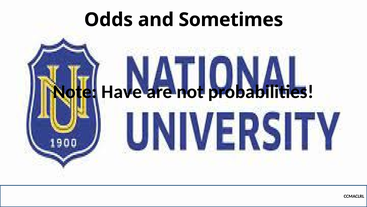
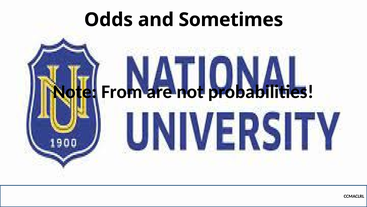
Have: Have -> From (122, 91)
